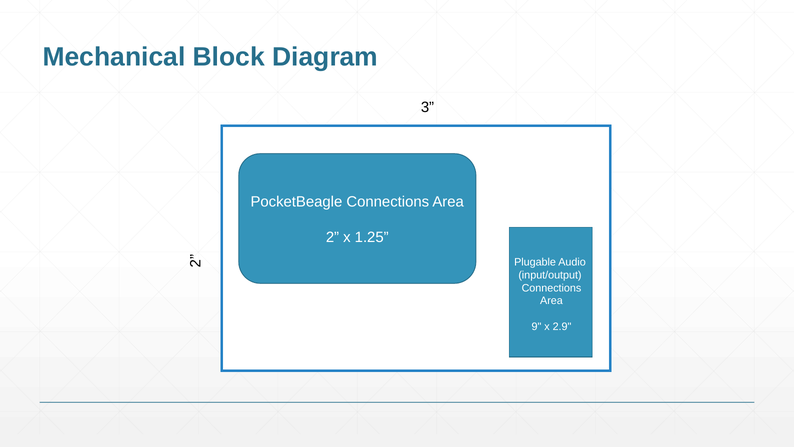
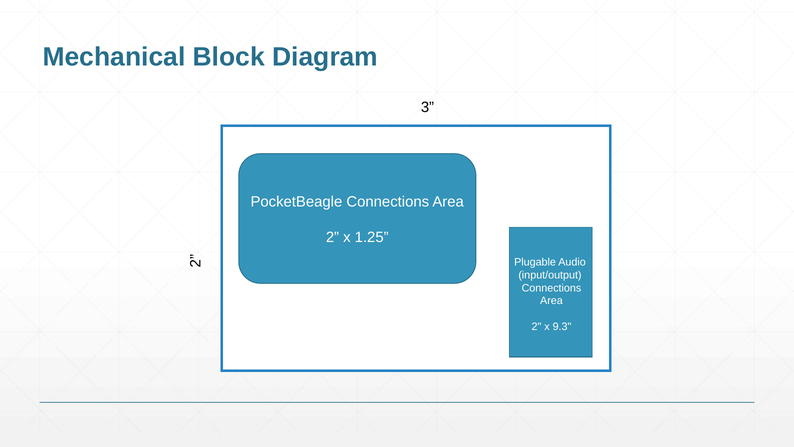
9: 9 -> 2 (536, 327)
2.9: 2.9 -> 9.3 (562, 327)
